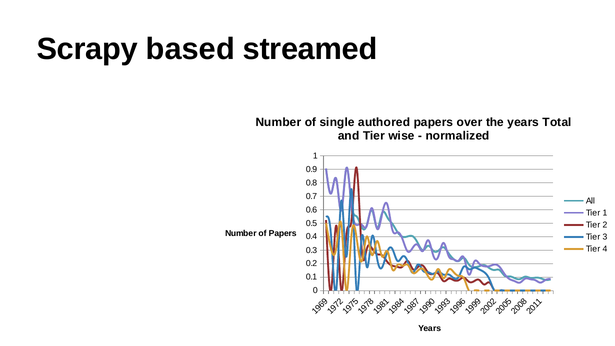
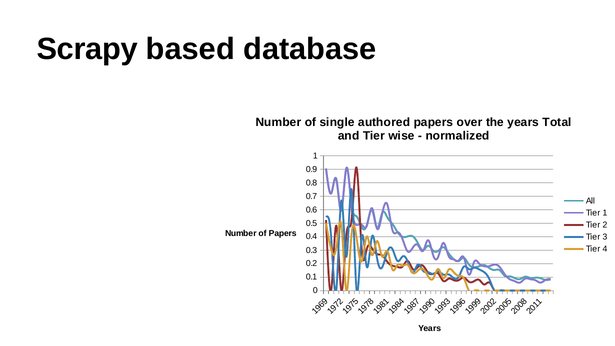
streamed: streamed -> database (310, 49)
